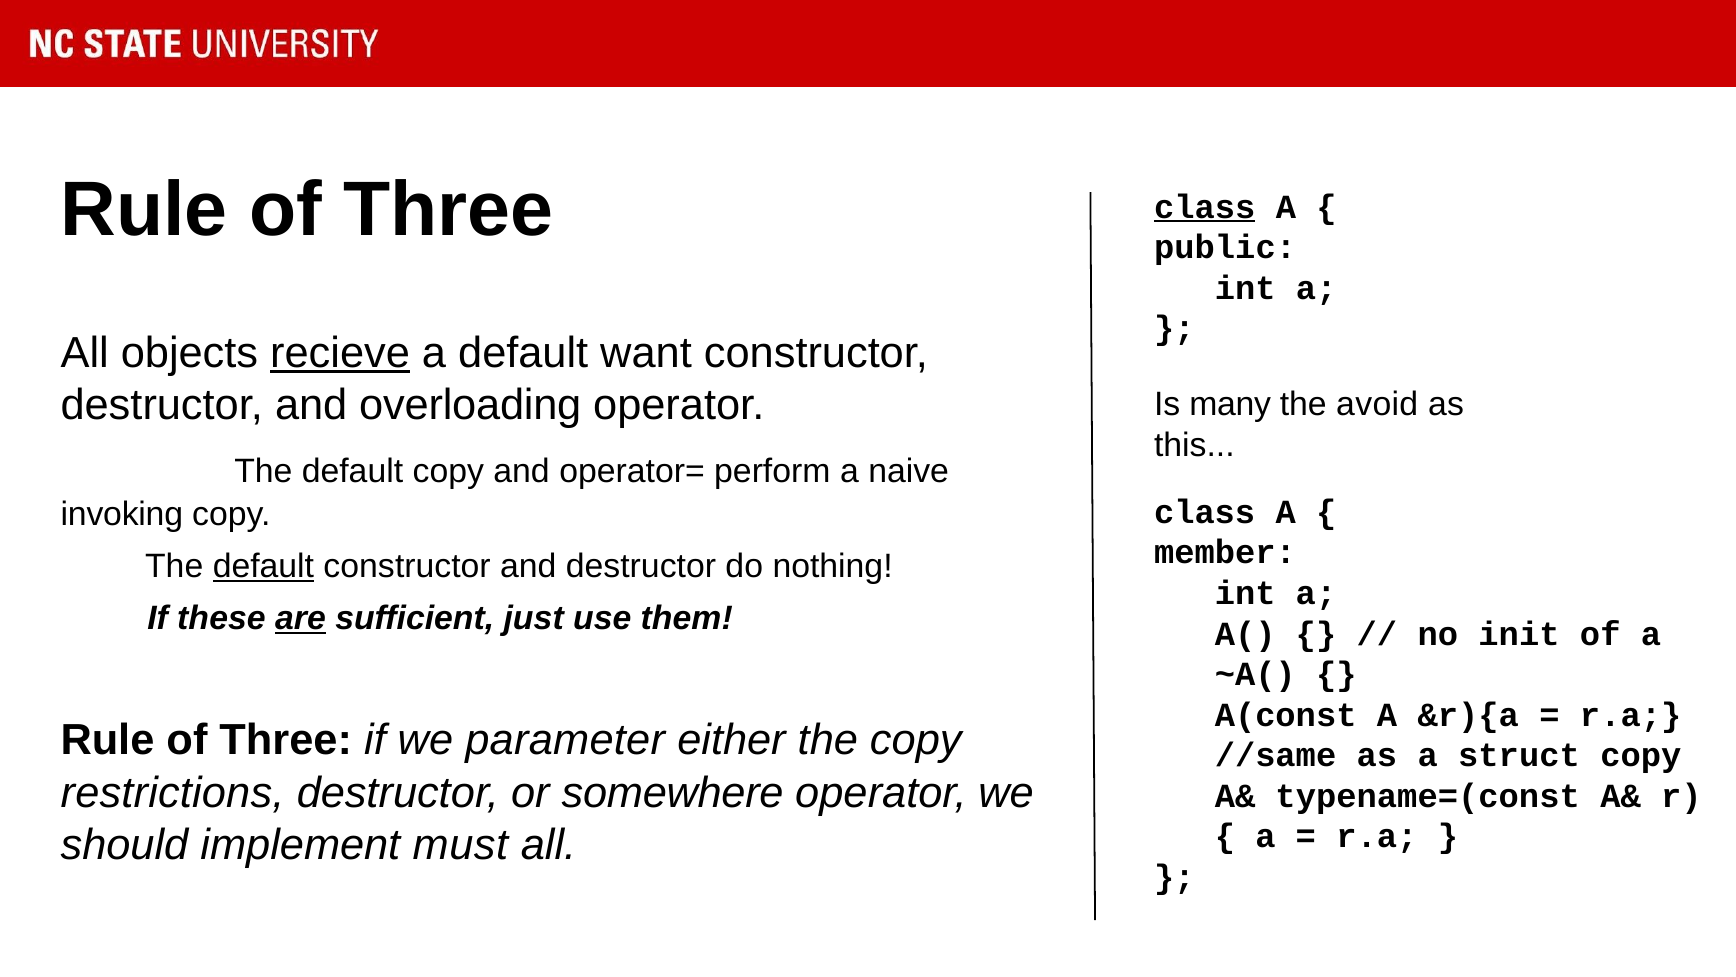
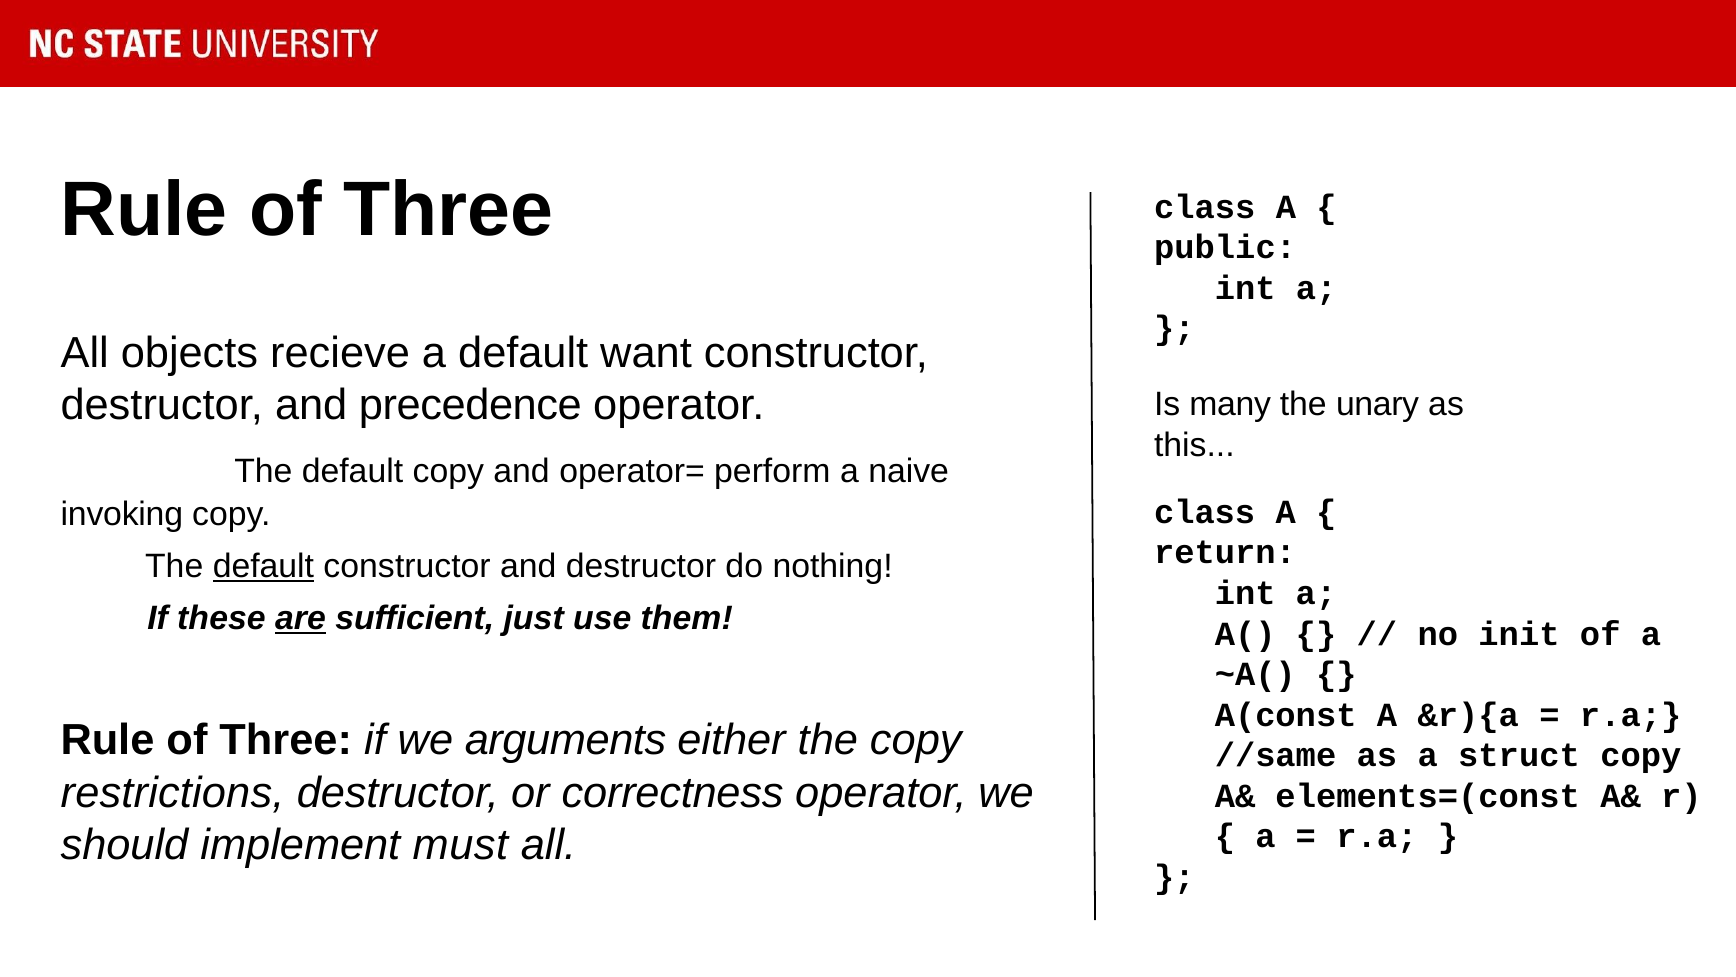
class underline: present -> none (1205, 207)
recieve underline: present -> none (340, 353)
overloading: overloading -> precedence (470, 405)
avoid: avoid -> unary (1378, 405)
member: member -> return (1225, 553)
parameter: parameter -> arguments (566, 740)
somewhere: somewhere -> correctness (673, 792)
typename=(const: typename=(const -> elements=(const (1428, 796)
